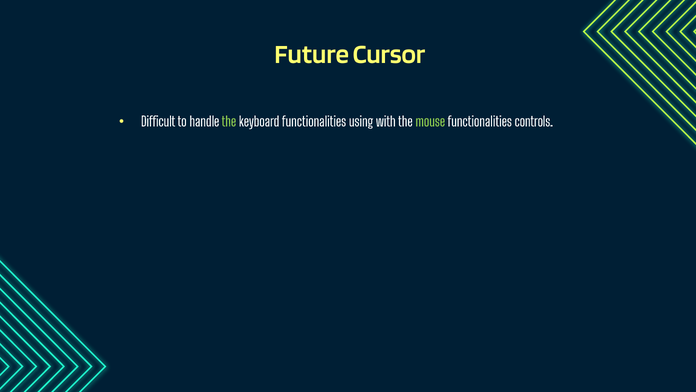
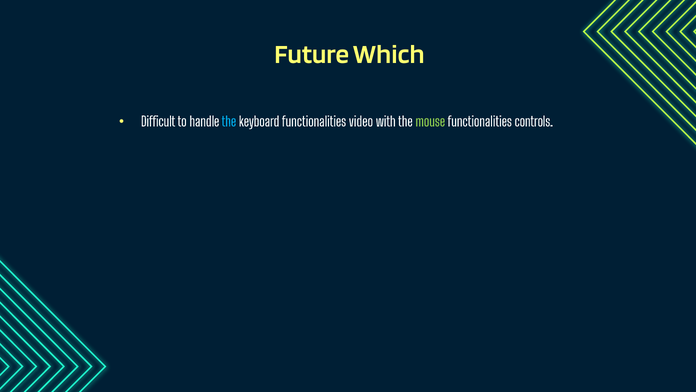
Cursor: Cursor -> Which (389, 54)
the colour: light green -> light blue (229, 122)
using: using -> video (361, 122)
